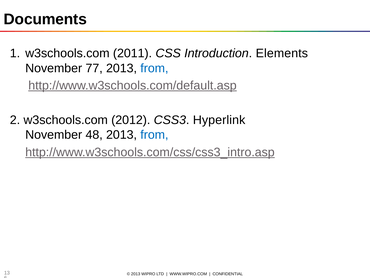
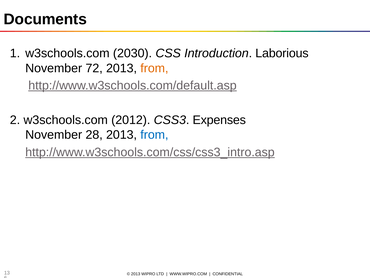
2011: 2011 -> 2030 (132, 53)
Elements: Elements -> Laborious (282, 53)
77: 77 -> 72 (94, 68)
from colour: blue -> orange (154, 68)
Hyperlink: Hyperlink -> Expenses (219, 120)
48: 48 -> 28 (94, 135)
